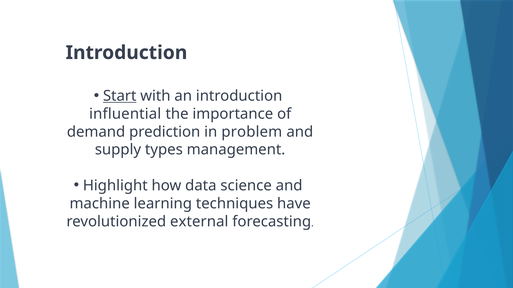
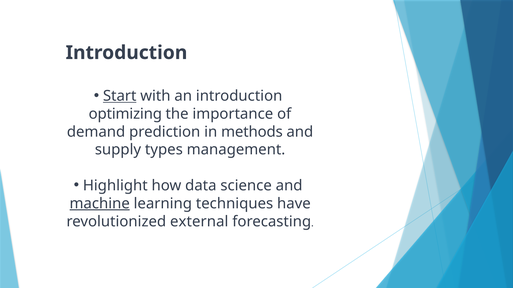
influential: influential -> optimizing (125, 114)
problem: problem -> methods (252, 132)
machine underline: none -> present (100, 204)
